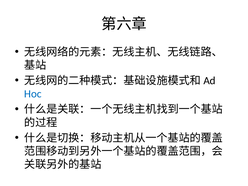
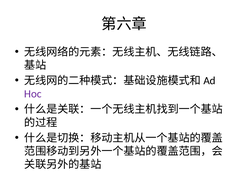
Hoc colour: blue -> purple (33, 94)
